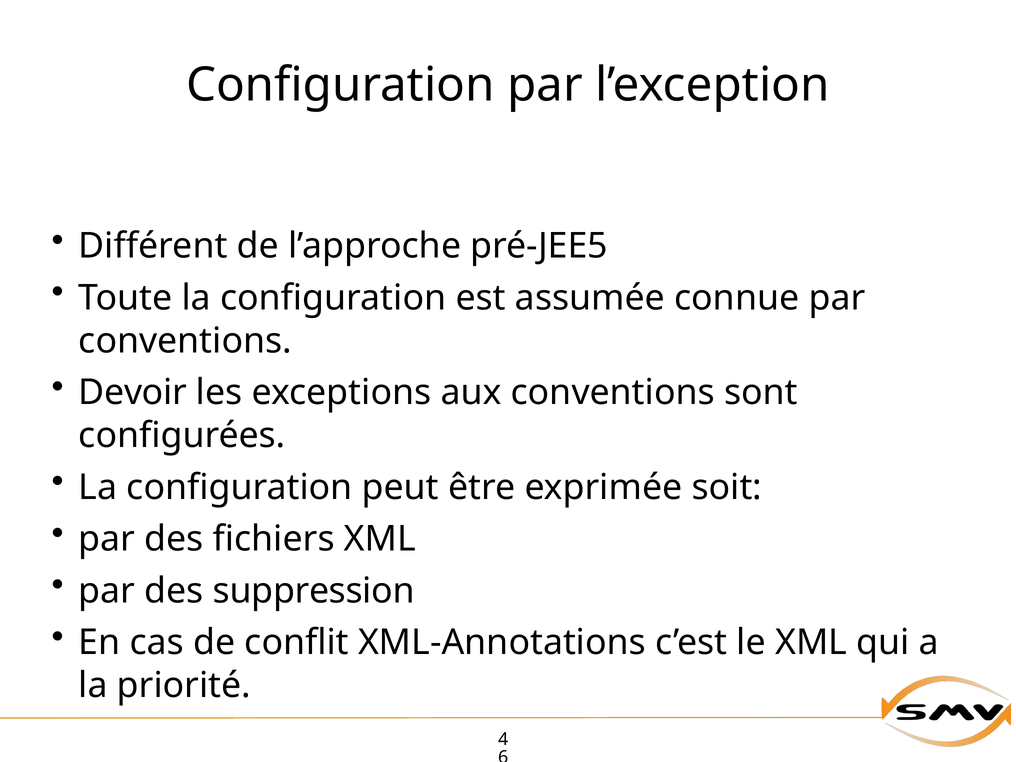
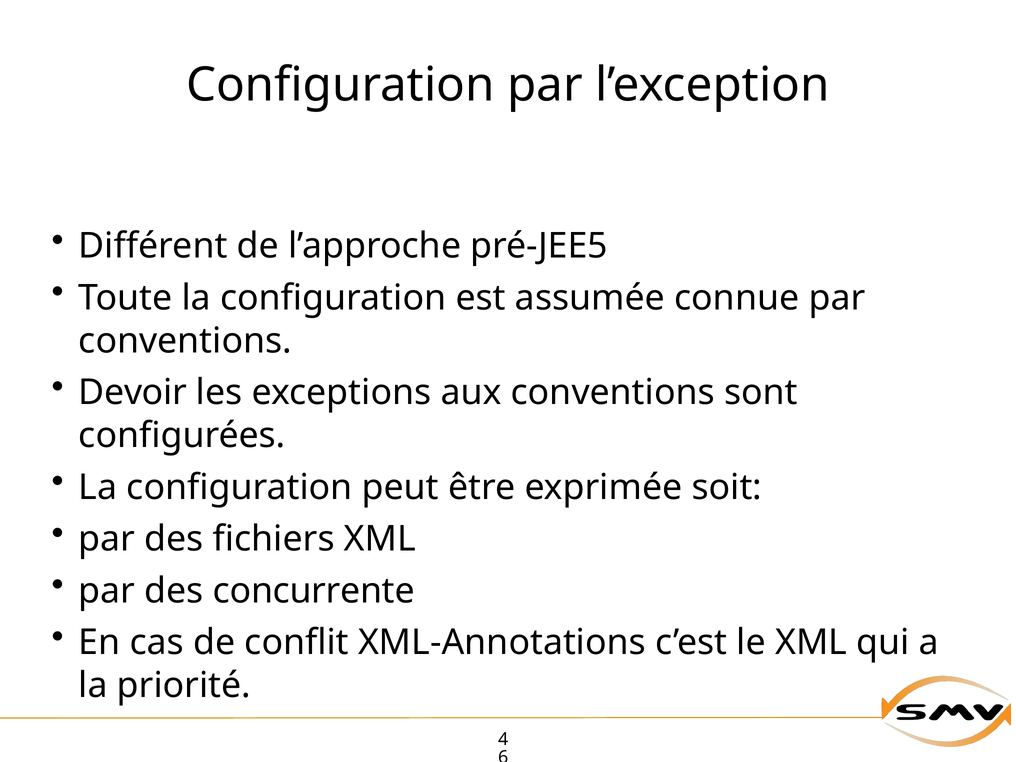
suppression: suppression -> concurrente (314, 591)
